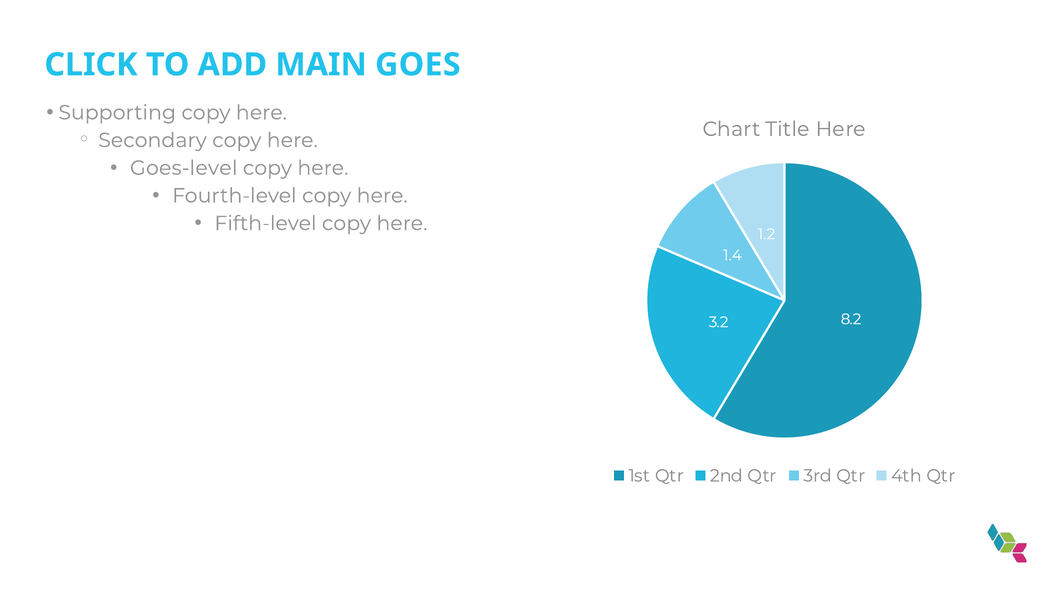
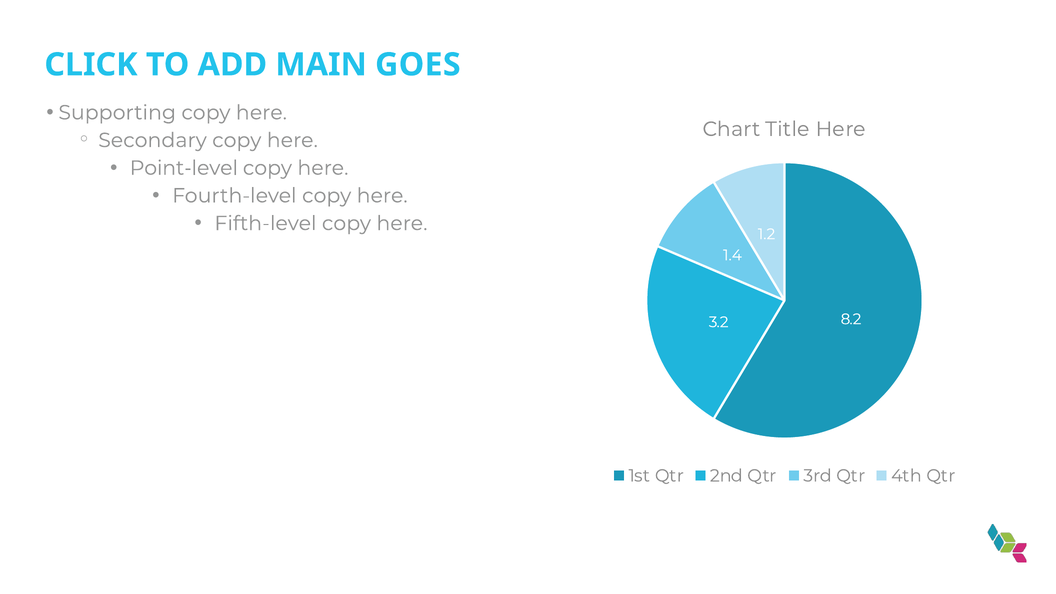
Goes-level: Goes-level -> Point-level (184, 168)
